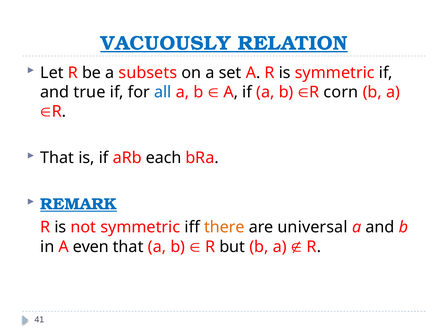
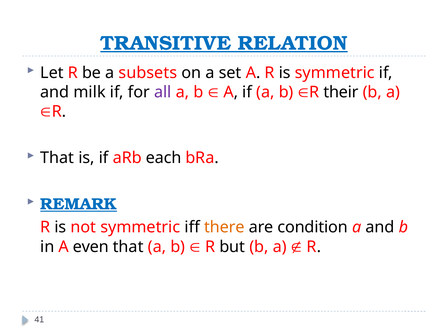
VACUOUSLY: VACUOUSLY -> TRANSITIVE (166, 43)
true: true -> milk (90, 92)
all colour: blue -> purple (163, 92)
corn: corn -> their (341, 92)
universal: universal -> condition (313, 227)
